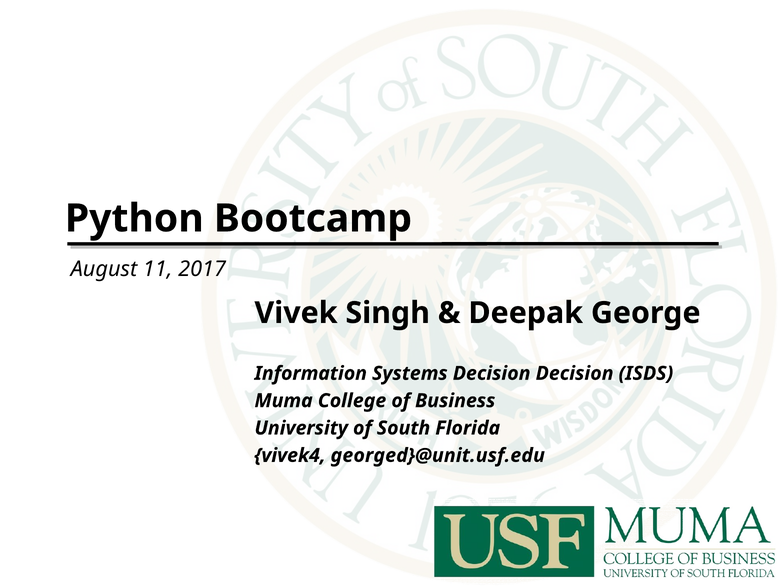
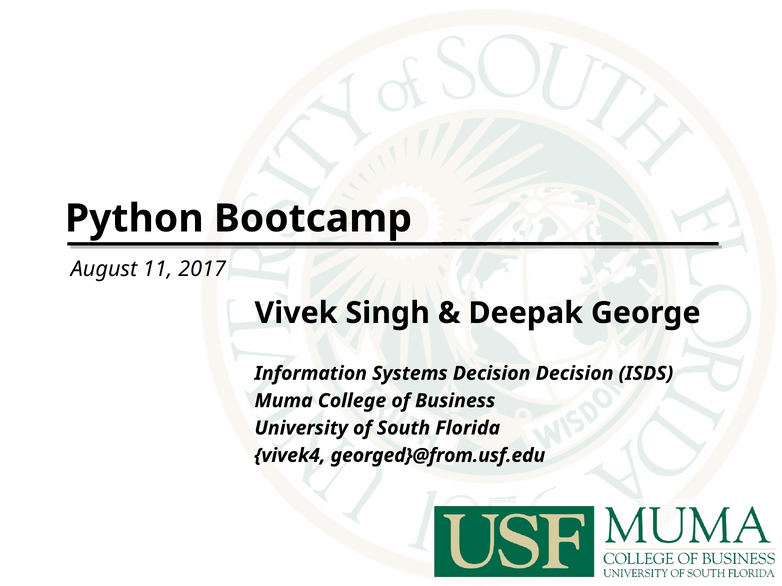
georged}@unit.usf.edu: georged}@unit.usf.edu -> georged}@from.usf.edu (438, 456)
